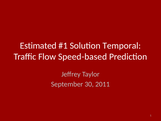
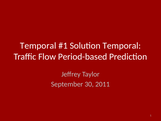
Estimated: Estimated -> Temporal (38, 46)
Speed-based: Speed-based -> Period-based (83, 57)
